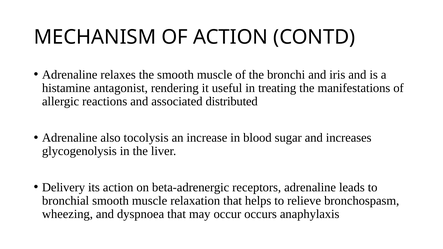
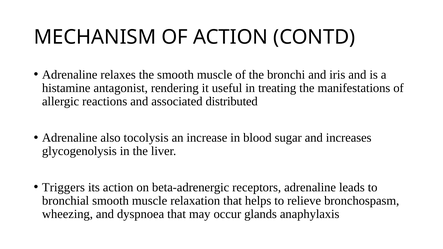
Delivery: Delivery -> Triggers (63, 187)
occurs: occurs -> glands (261, 214)
